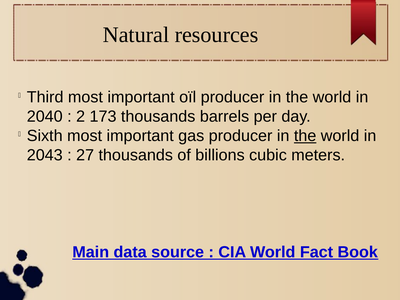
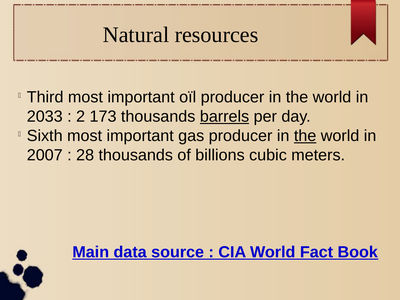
2040: 2040 -> 2033 (45, 117)
barrels underline: none -> present (225, 117)
2043: 2043 -> 2007 (45, 155)
27: 27 -> 28 (85, 155)
